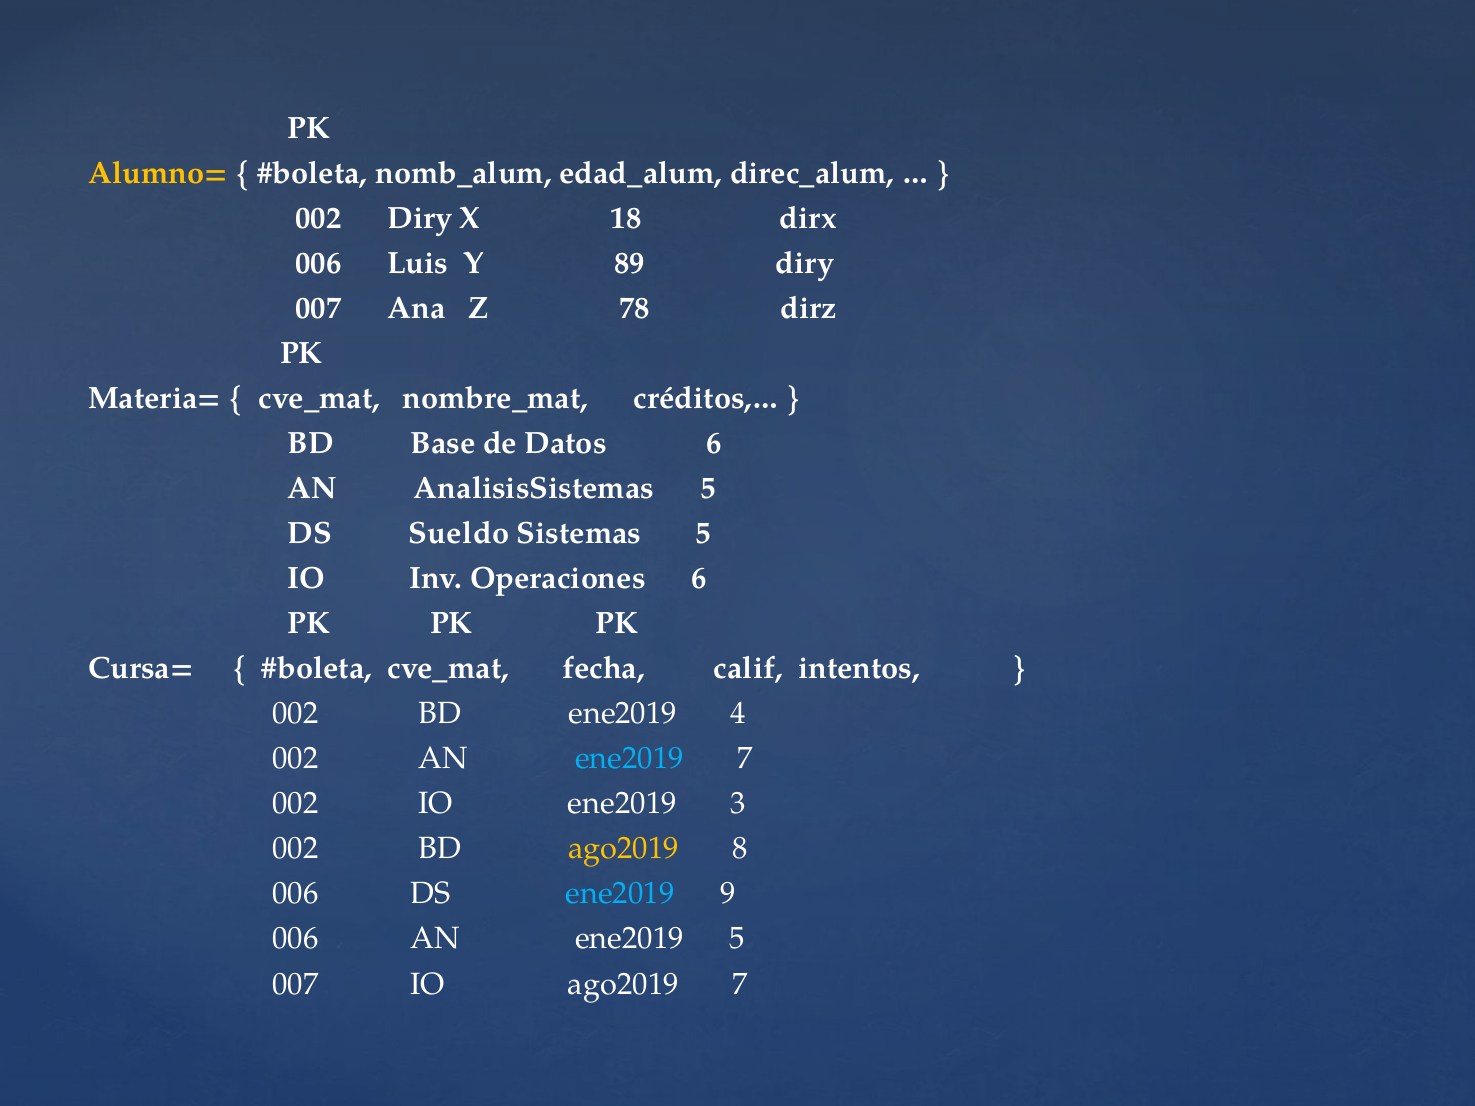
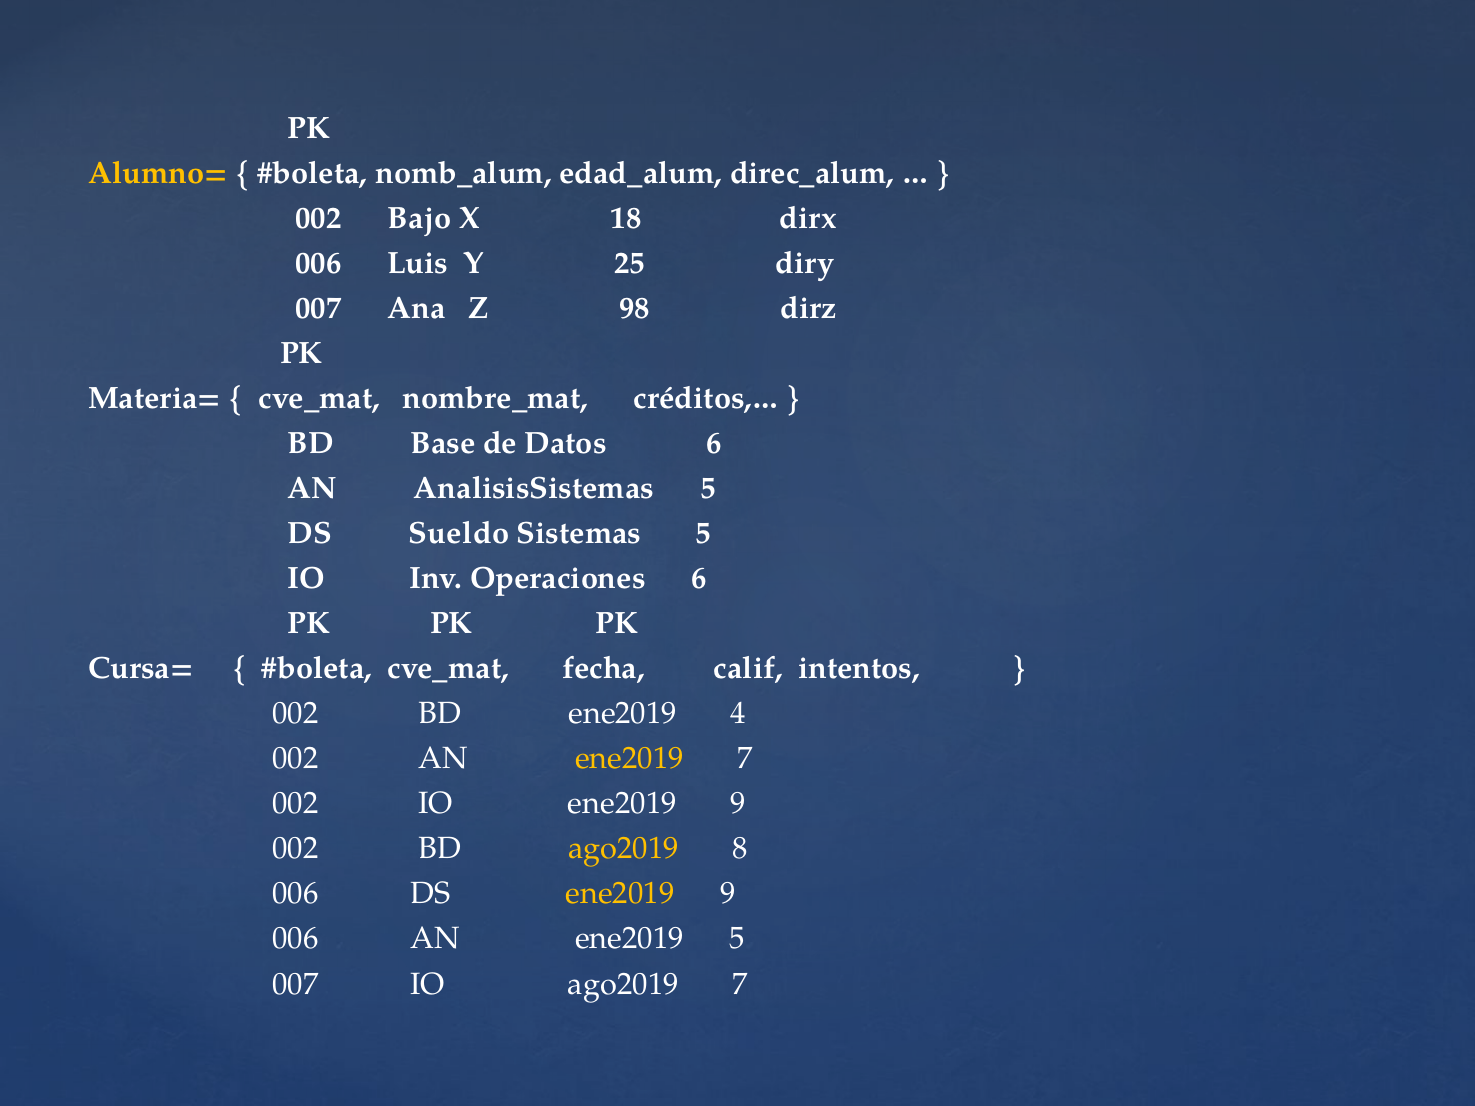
002 Diry: Diry -> Bajo (420, 218)
89: 89 -> 25 (630, 263)
78: 78 -> 98 (635, 308)
ene2019 colour: light blue -> yellow (630, 759)
IO ene2019 3: 3 -> 9 (738, 804)
ene2019 colour: light blue -> yellow (620, 894)
